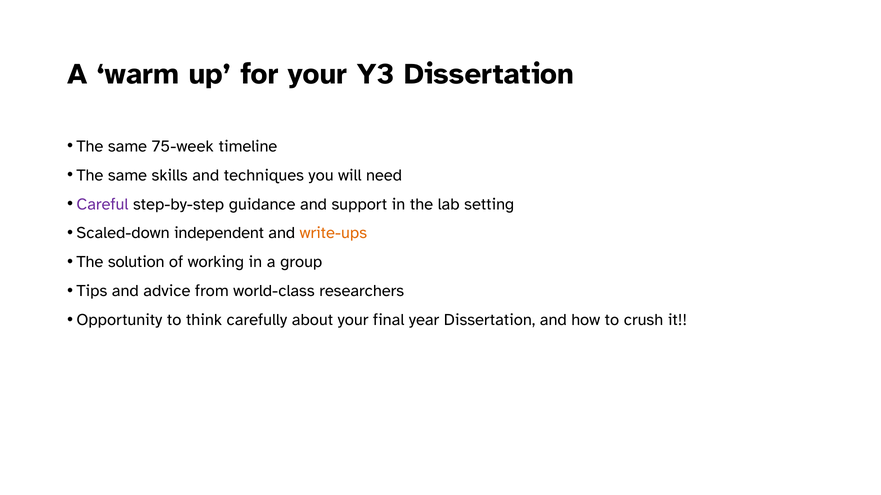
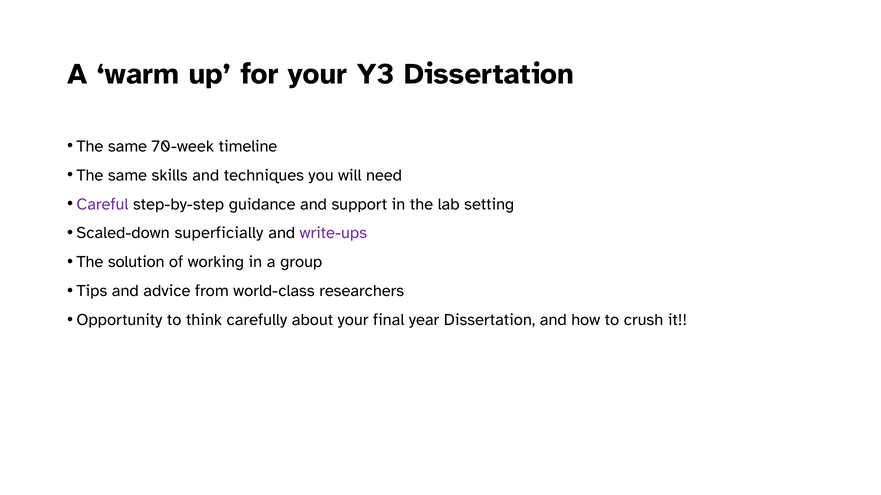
75-week: 75-week -> 70-week (183, 146)
independent: independent -> superficially (219, 233)
write-ups colour: orange -> purple (333, 233)
